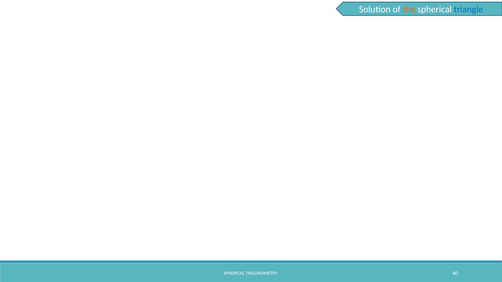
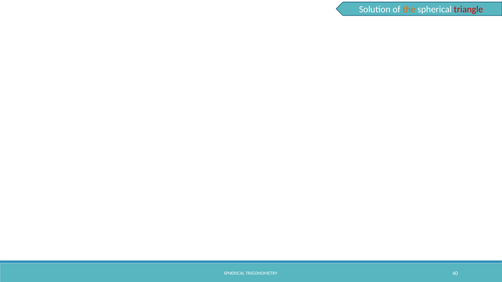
triangle colour: blue -> red (468, 10)
